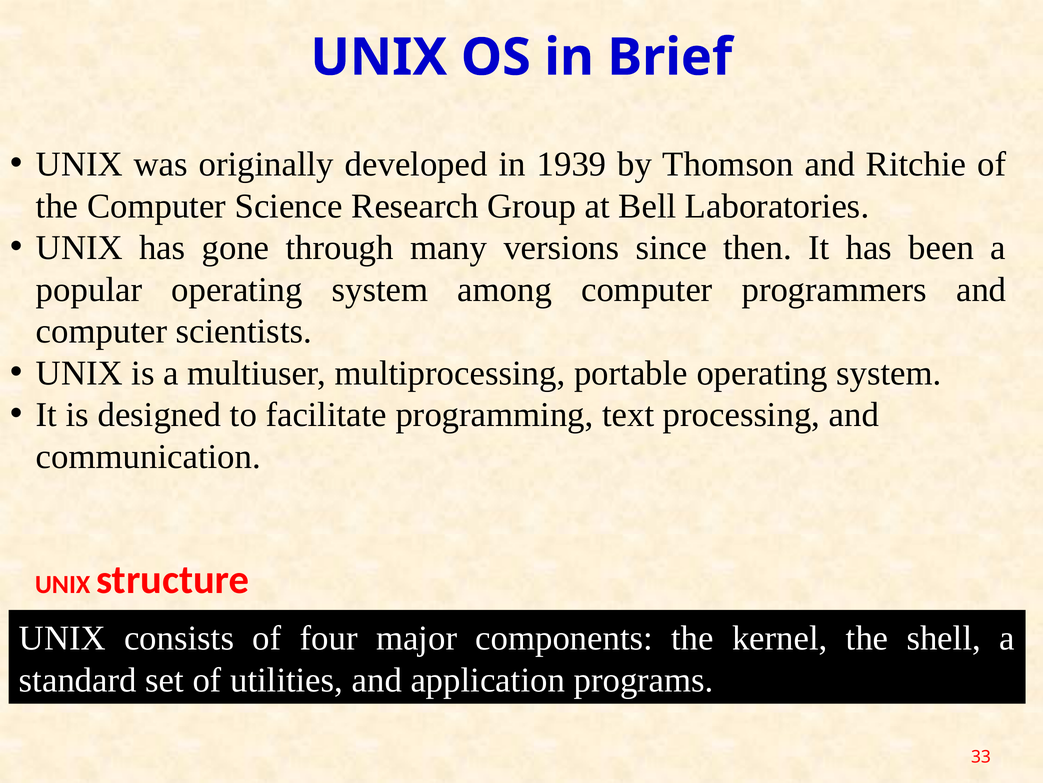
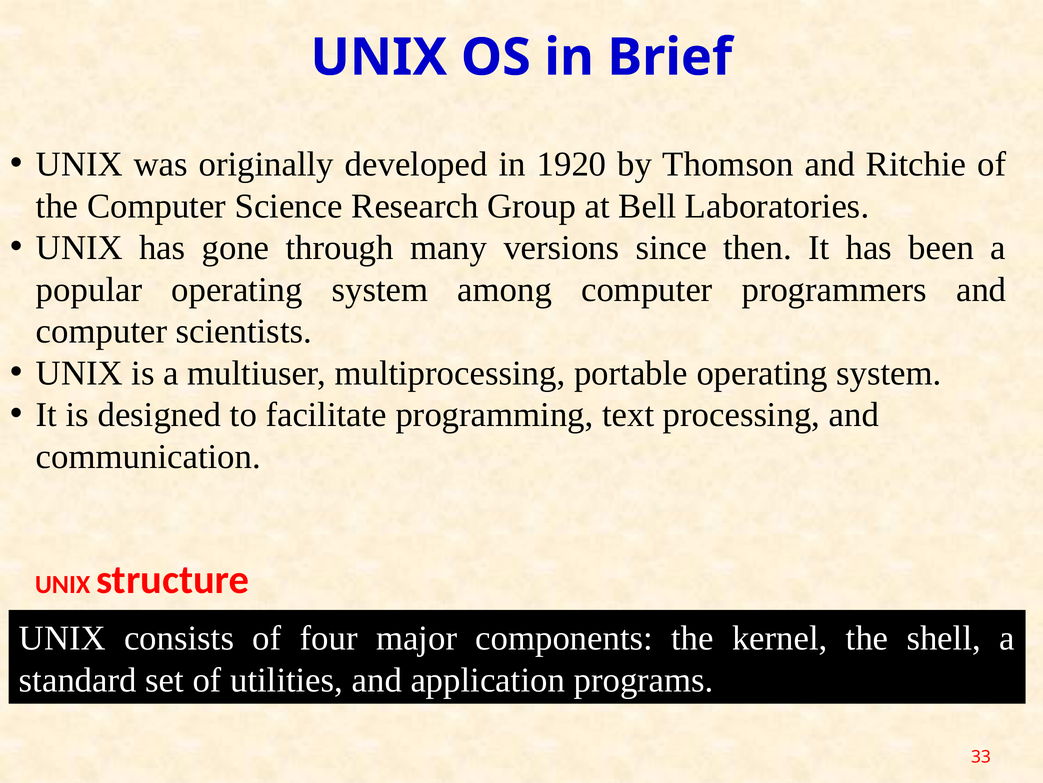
1939: 1939 -> 1920 (572, 164)
